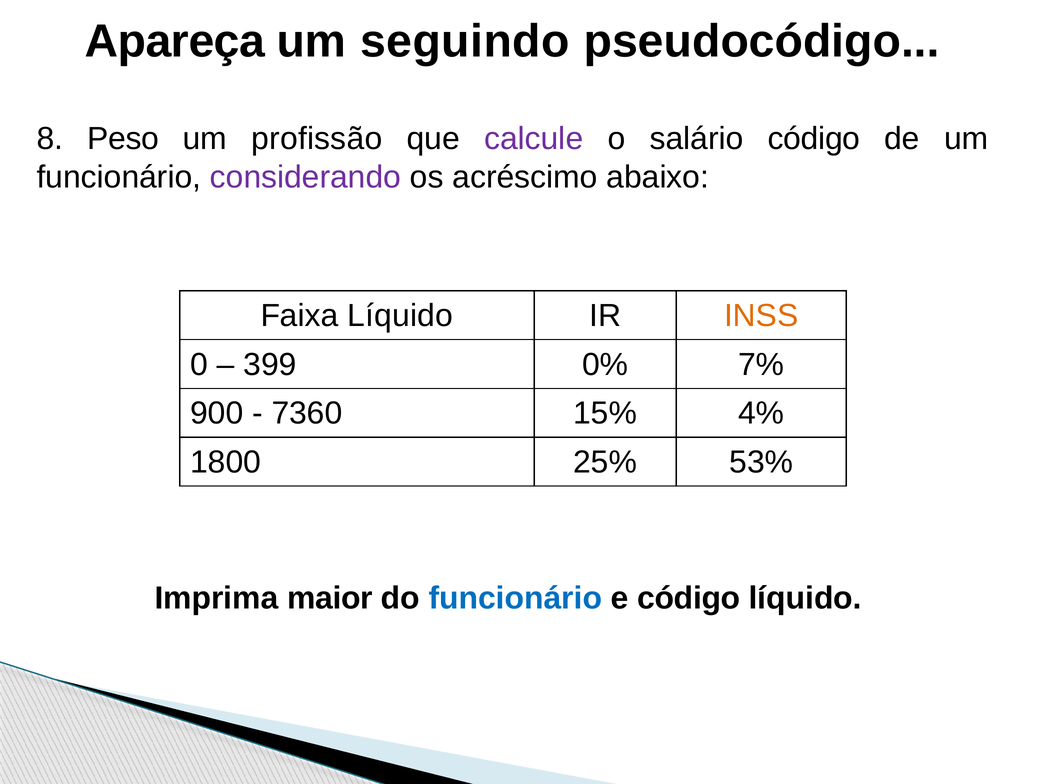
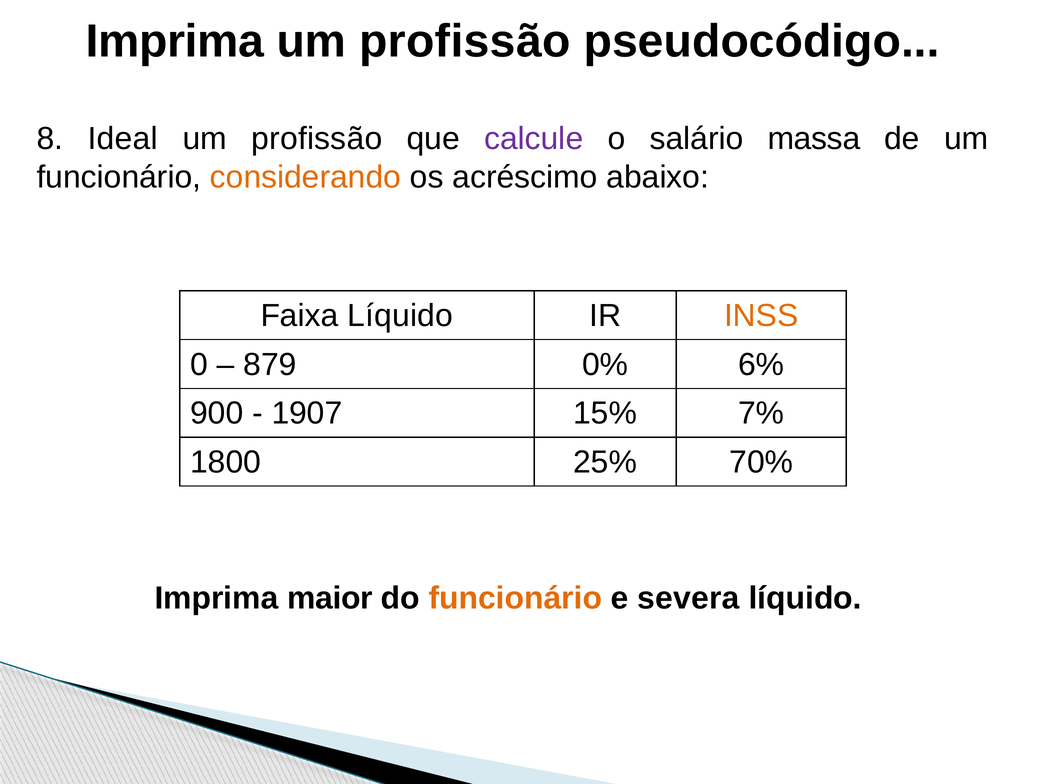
Apareça: Apareça -> Imprima (175, 41)
seguindo: seguindo -> profissão (465, 41)
Peso: Peso -> Ideal (123, 139)
salário código: código -> massa (814, 139)
considerando colour: purple -> orange (306, 177)
399: 399 -> 879 (270, 364)
7%: 7% -> 6% (761, 364)
7360: 7360 -> 1907 (307, 413)
4%: 4% -> 7% (761, 413)
53%: 53% -> 70% (761, 462)
funcionário colour: blue -> orange (515, 598)
e código: código -> severa (688, 598)
